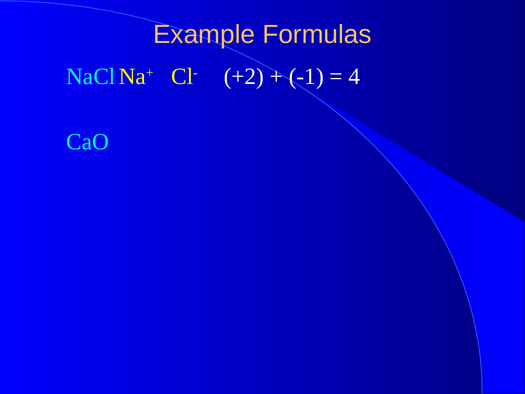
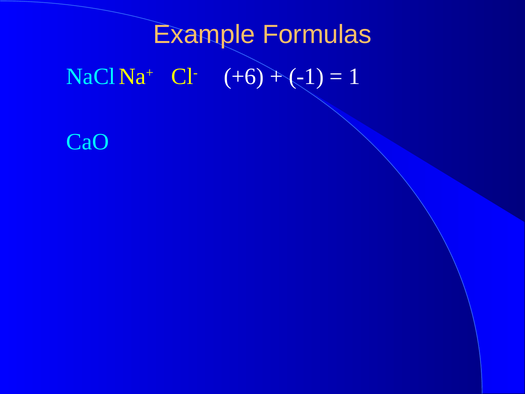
+2: +2 -> +6 (244, 76)
4: 4 -> 1 (354, 76)
